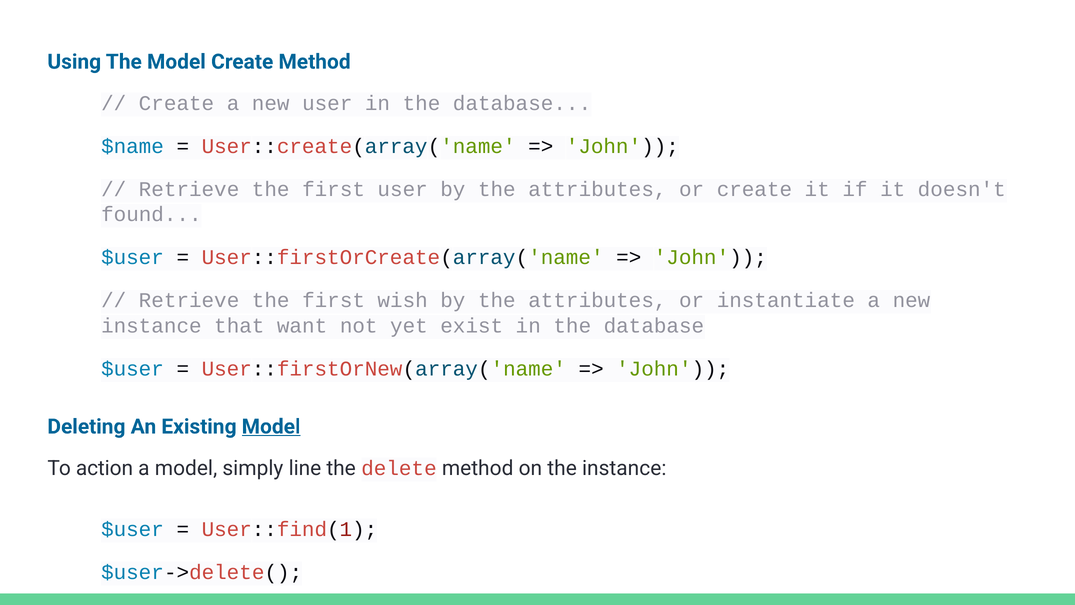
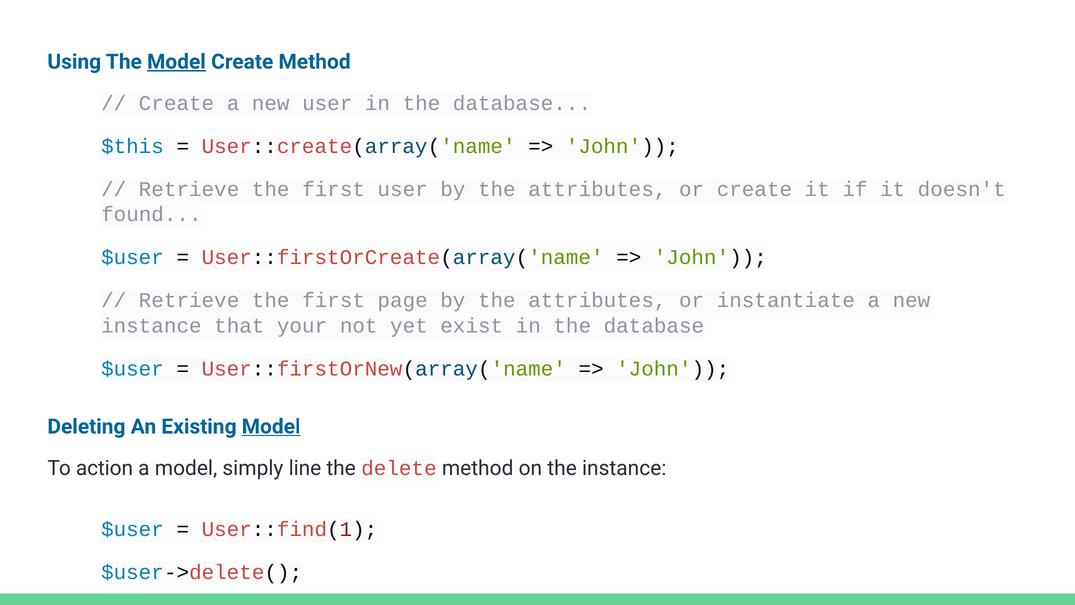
Model underline: none -> present (176, 62)
$name: $name -> $this (132, 146)
wish: wish -> page (403, 300)
want: want -> your (302, 325)
